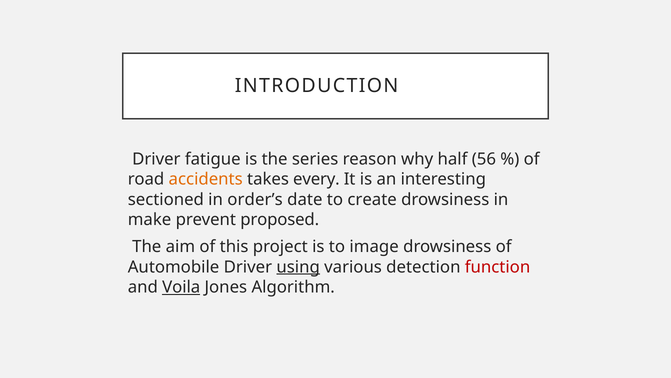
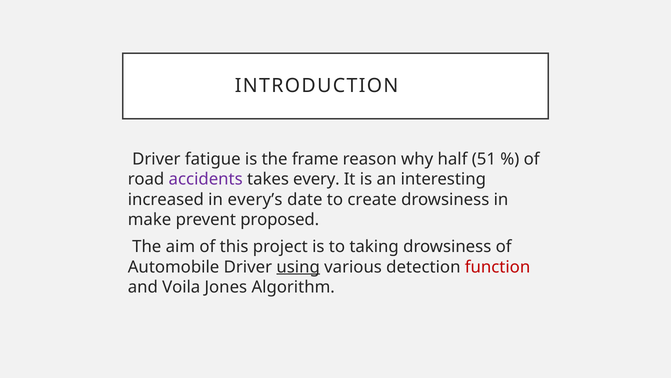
series: series -> frame (315, 159)
56: 56 -> 51 (484, 159)
accidents colour: orange -> purple (206, 179)
sectioned: sectioned -> increased (166, 199)
order’s: order’s -> every’s (255, 199)
image: image -> taking (374, 246)
Voila underline: present -> none (181, 287)
